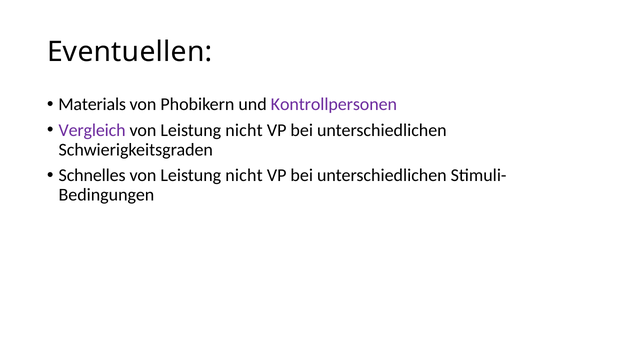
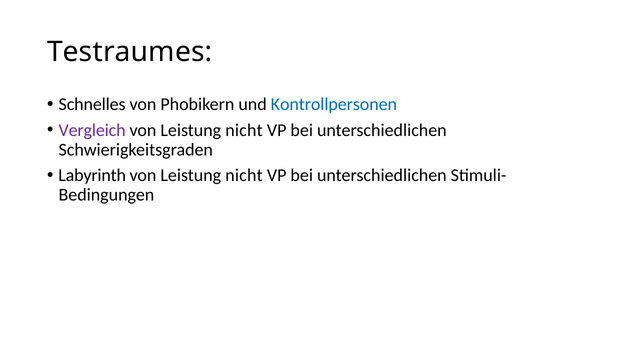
Eventuellen: Eventuellen -> Testraumes (130, 52)
Materials: Materials -> Schnelles (92, 104)
Kontrollpersonen colour: purple -> blue (334, 104)
Schnelles: Schnelles -> Labyrinth (92, 175)
